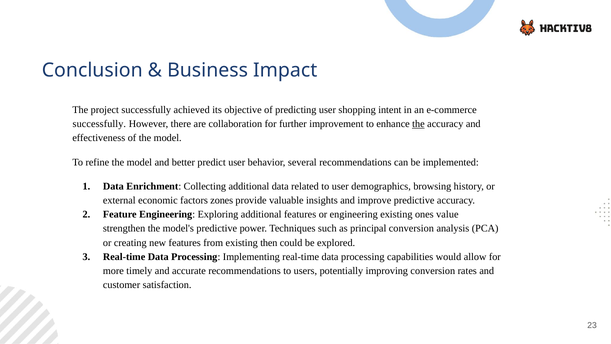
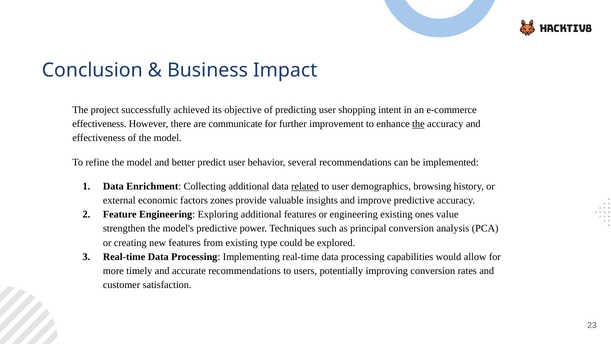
successfully: successfully -> effectiveness (99, 124)
collaboration: collaboration -> communicate (235, 124)
related underline: none -> present (305, 186)
then: then -> type (269, 242)
